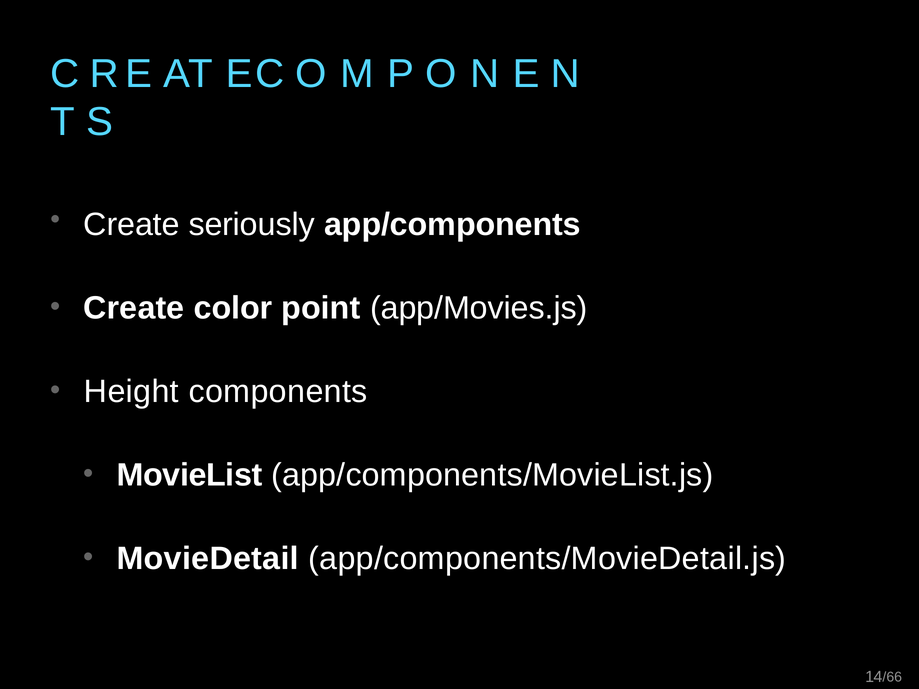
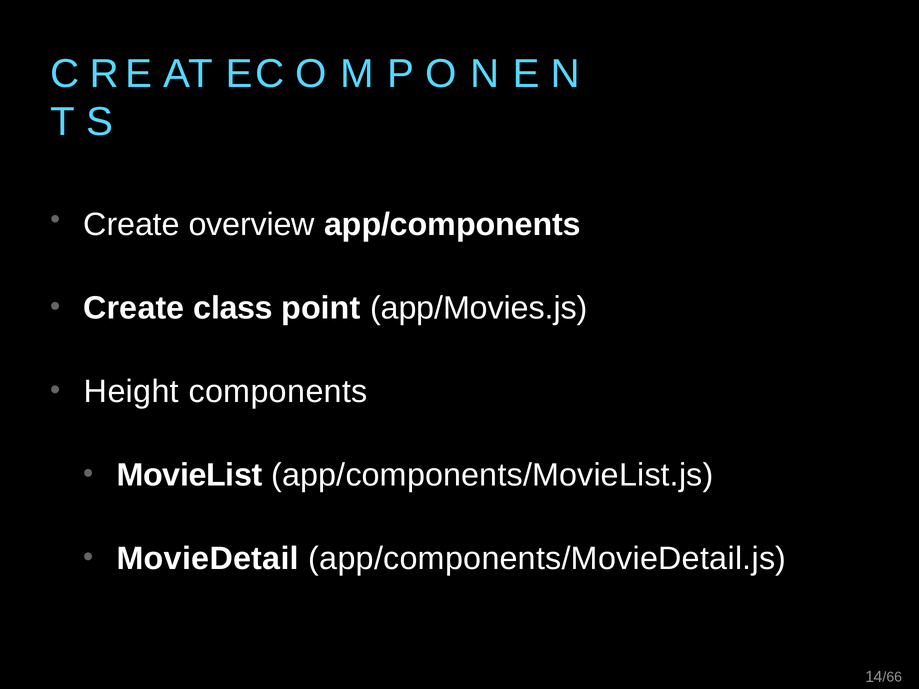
seriously: seriously -> overview (252, 224)
color: color -> class (233, 308)
